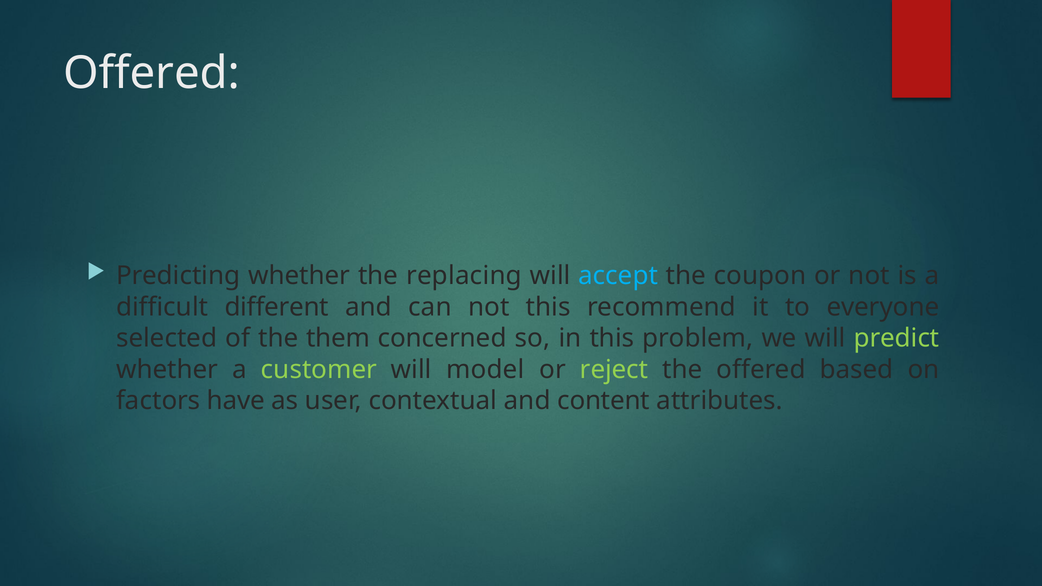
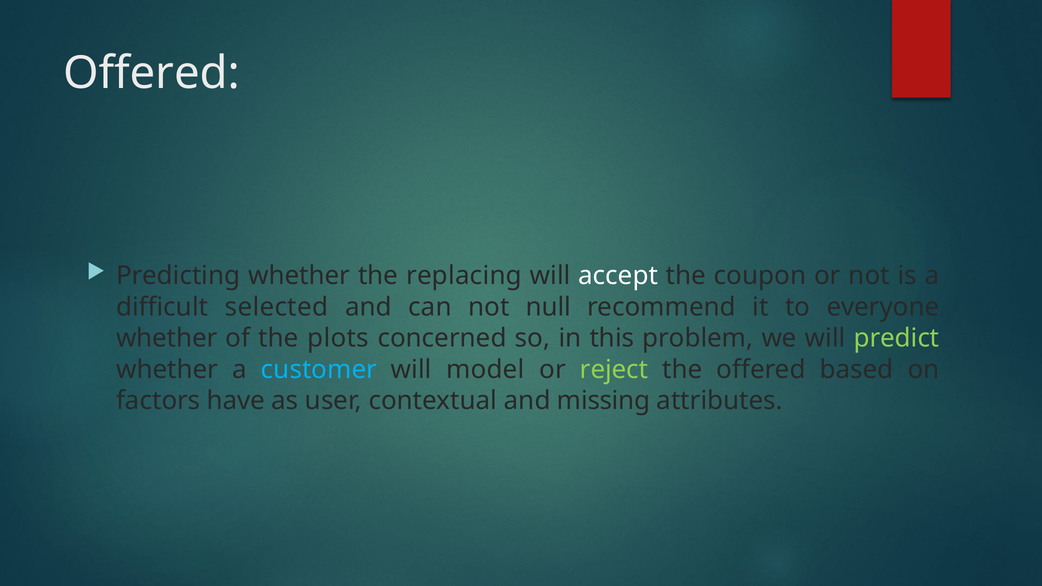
accept colour: light blue -> white (618, 276)
different: different -> selected (276, 307)
not this: this -> null (548, 307)
selected: selected -> whether (167, 338)
them: them -> plots (338, 338)
customer colour: light green -> light blue (319, 370)
content: content -> missing (604, 401)
